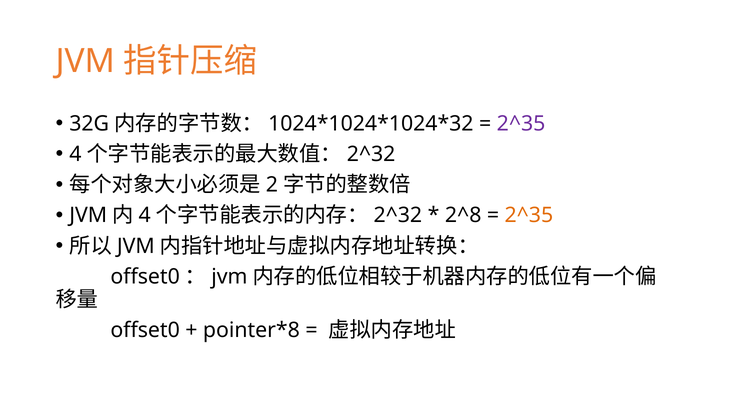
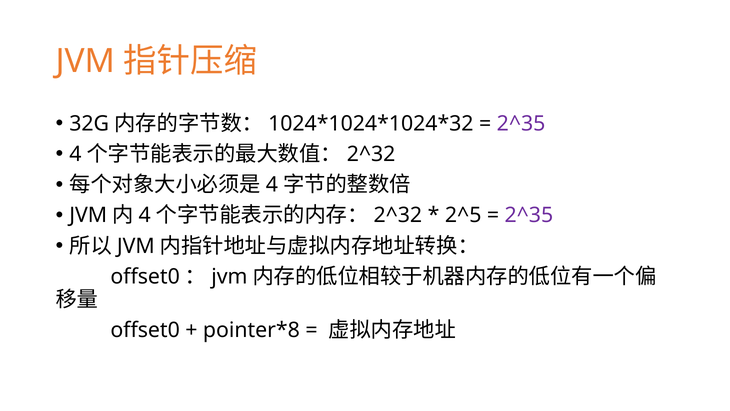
2: 2 -> 4 (272, 185)
2^8: 2^8 -> 2^5 (463, 215)
2^35 colour: orange -> purple (529, 215)
